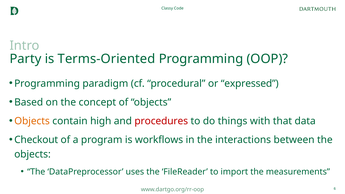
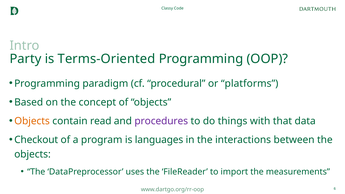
expressed: expressed -> platforms (250, 83)
high: high -> read (101, 121)
procedures colour: red -> purple (161, 121)
workflows: workflows -> languages (159, 140)
